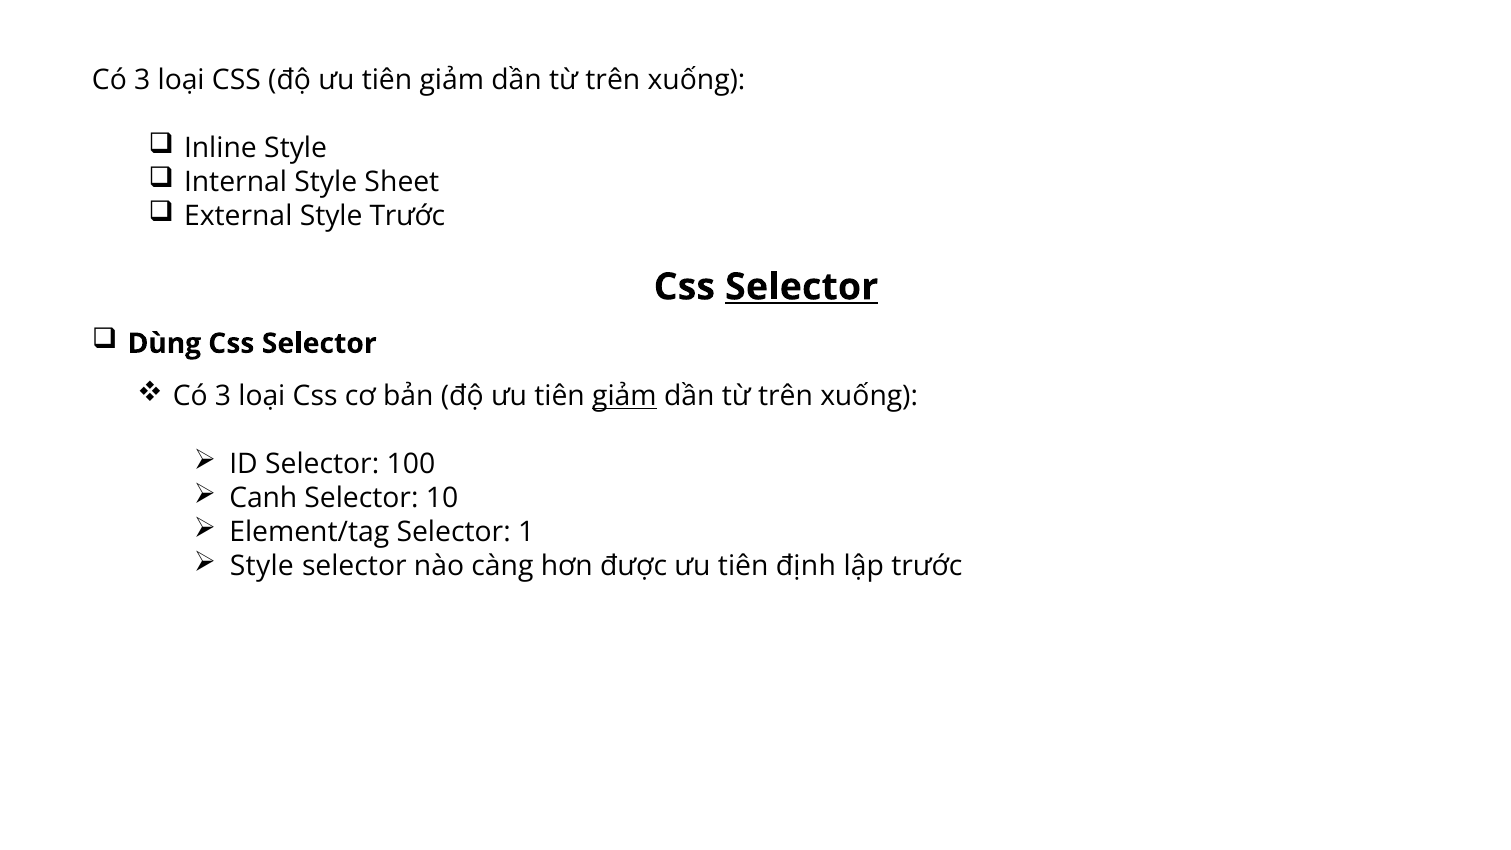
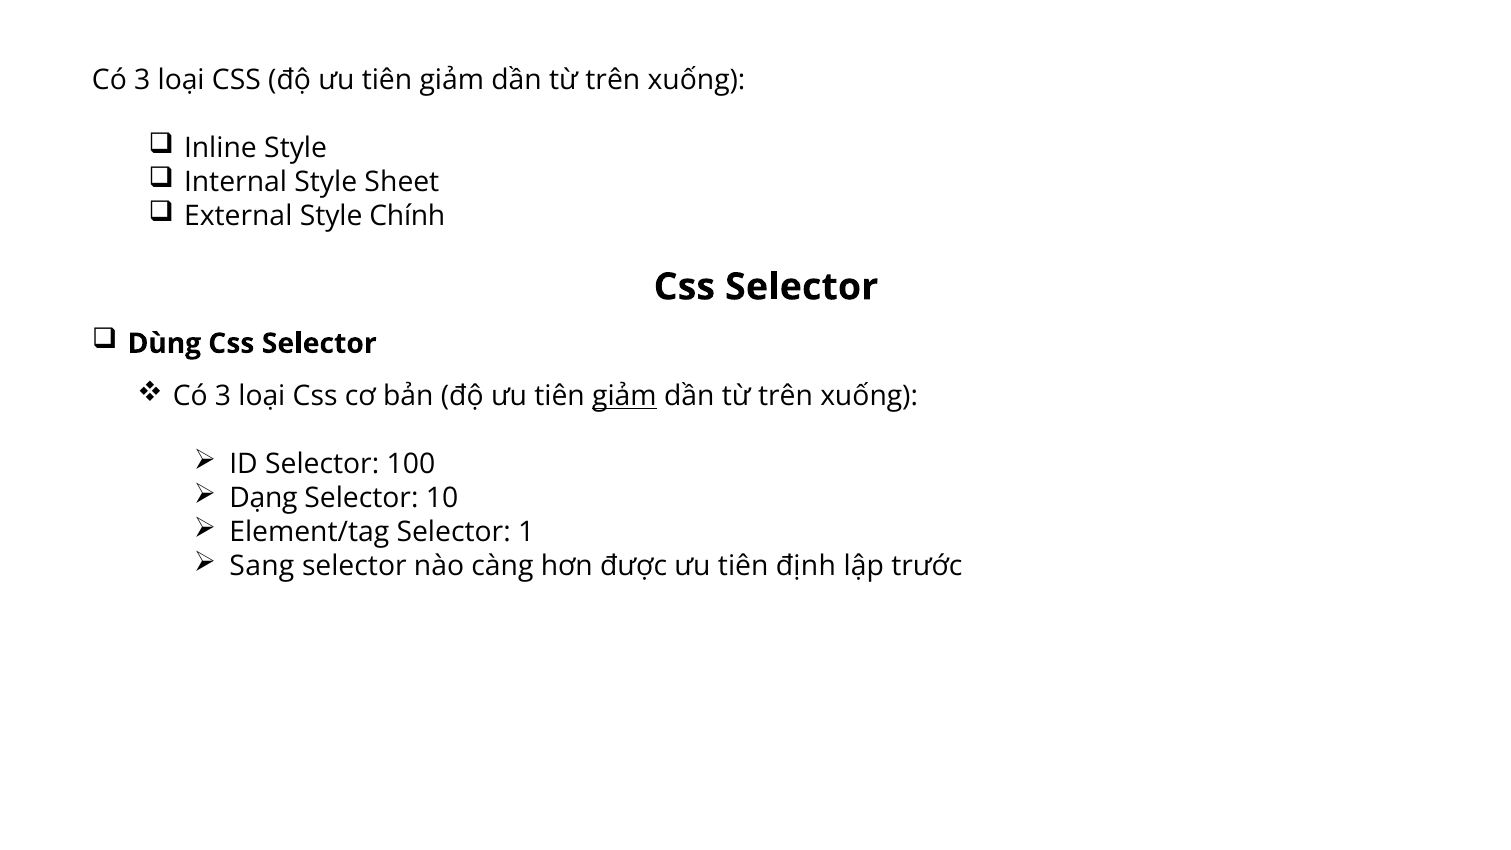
Style Trước: Trước -> Chính (407, 217)
Selector underline: present -> none (802, 287)
Canh: Canh -> Dạng (263, 498)
Style: Style -> Sang (262, 566)
